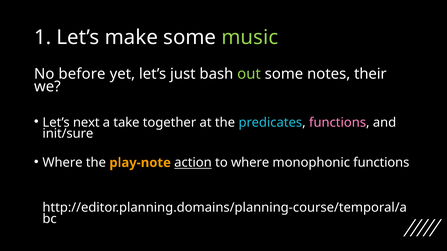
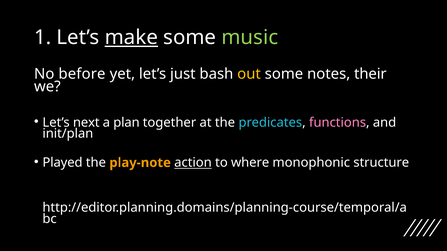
make underline: none -> present (131, 38)
out colour: light green -> yellow (249, 74)
take: take -> plan (126, 123)
init/sure: init/sure -> init/plan (68, 134)
Where: Where -> Played (63, 163)
monophonic functions: functions -> structure (381, 163)
